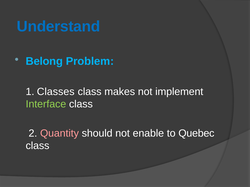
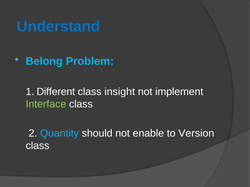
Classes: Classes -> Different (56, 92)
makes: makes -> insight (120, 92)
Quantity colour: pink -> light blue (59, 134)
Quebec: Quebec -> Version (196, 134)
